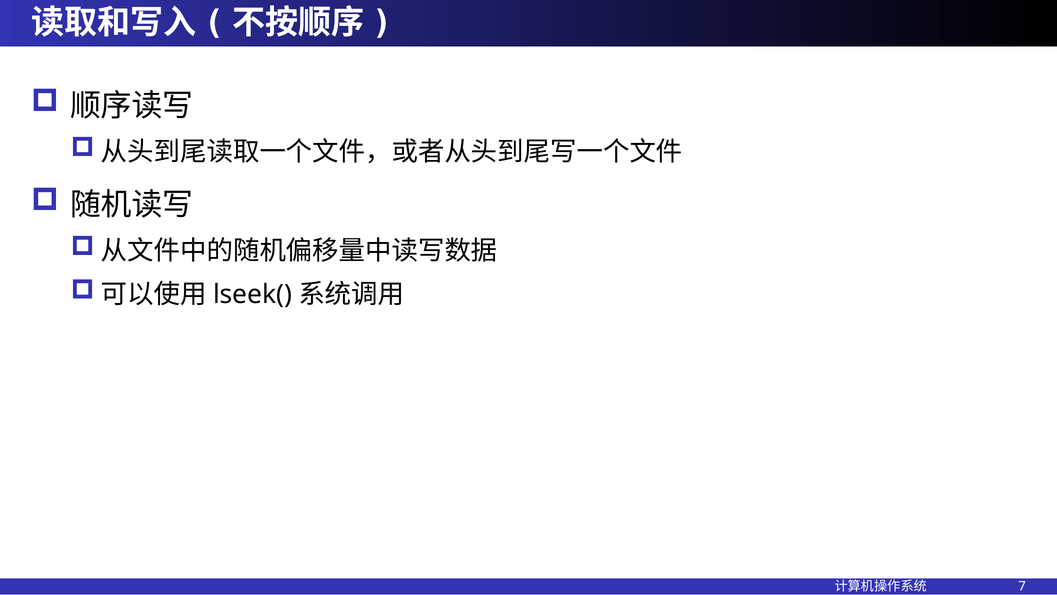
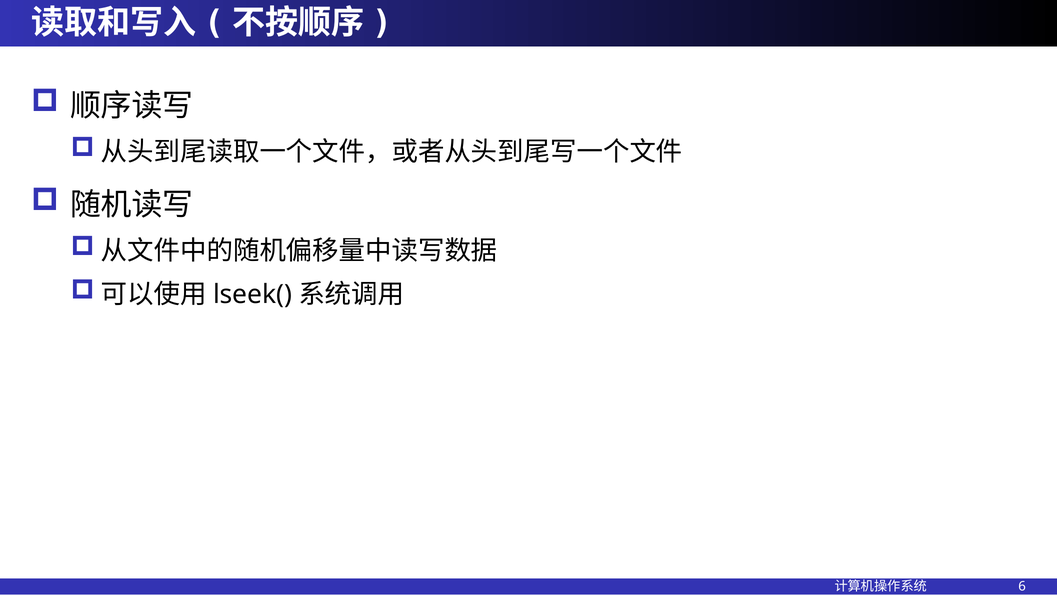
7: 7 -> 6 (1022, 586)
